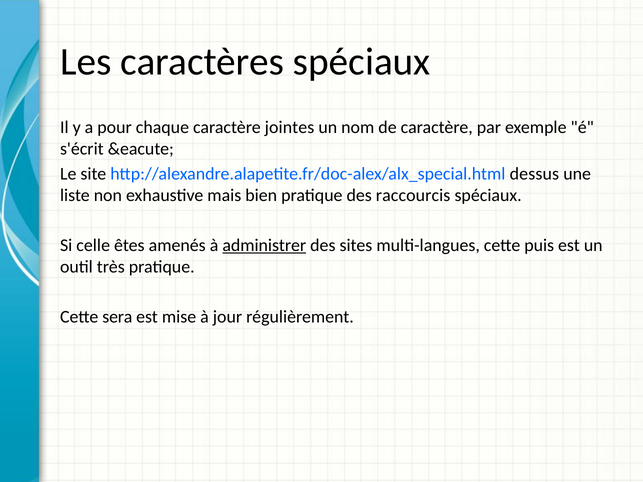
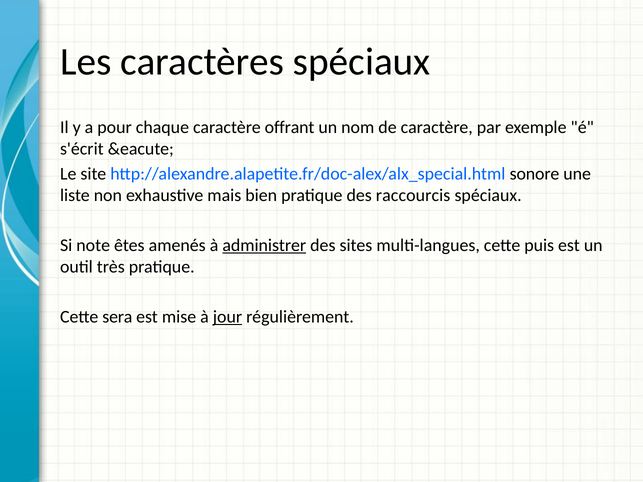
jointes: jointes -> offrant (290, 127)
dessus: dessus -> sonore (535, 174)
celle: celle -> note (93, 245)
jour underline: none -> present (227, 317)
